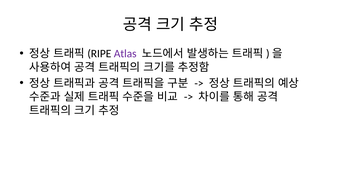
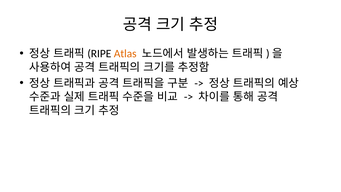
Atlas colour: purple -> orange (125, 54)
